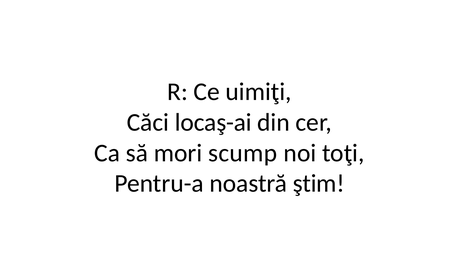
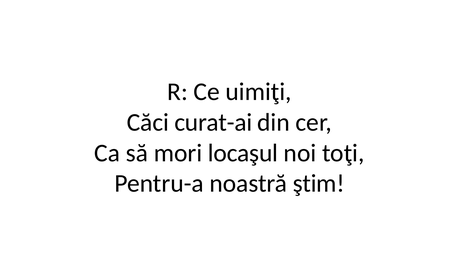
locaş-ai: locaş-ai -> curat-ai (213, 122)
scump: scump -> locaşul (243, 153)
